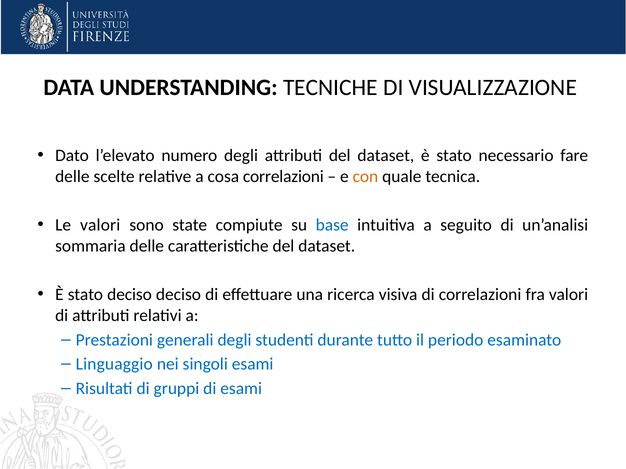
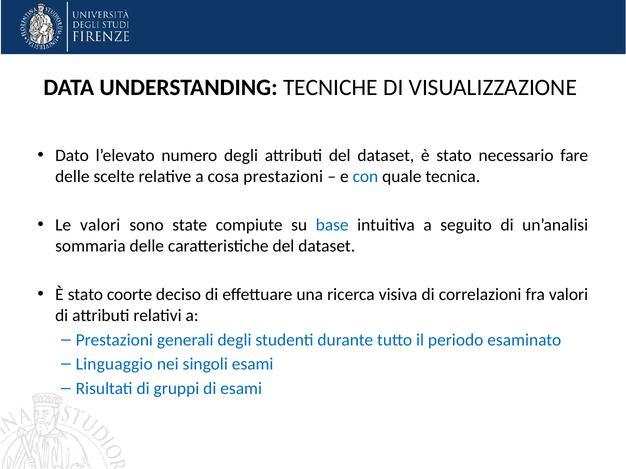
cosa correlazioni: correlazioni -> prestazioni (283, 177)
con colour: orange -> blue (365, 177)
stato deciso: deciso -> coorte (130, 295)
